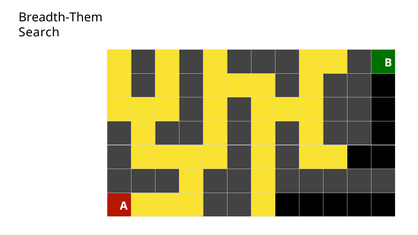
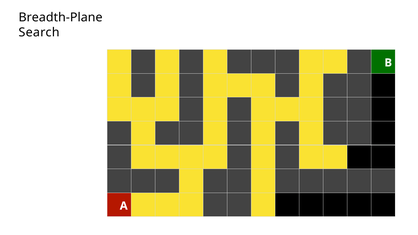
Breadth-Them: Breadth-Them -> Breadth-Plane (61, 18)
